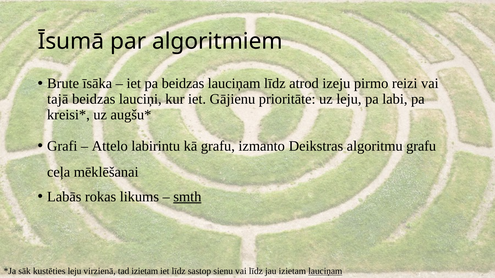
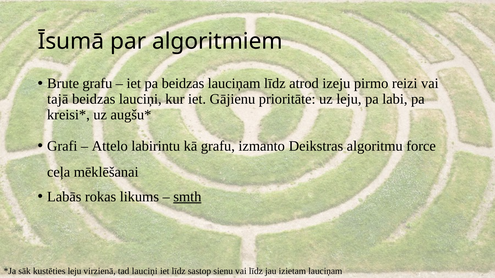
Brute īsāka: īsāka -> grafu (97, 84)
algoritmu grafu: grafu -> force (421, 146)
tad izietam: izietam -> lauciņi (145, 272)
lauciņam underline: present -> none (325, 272)
